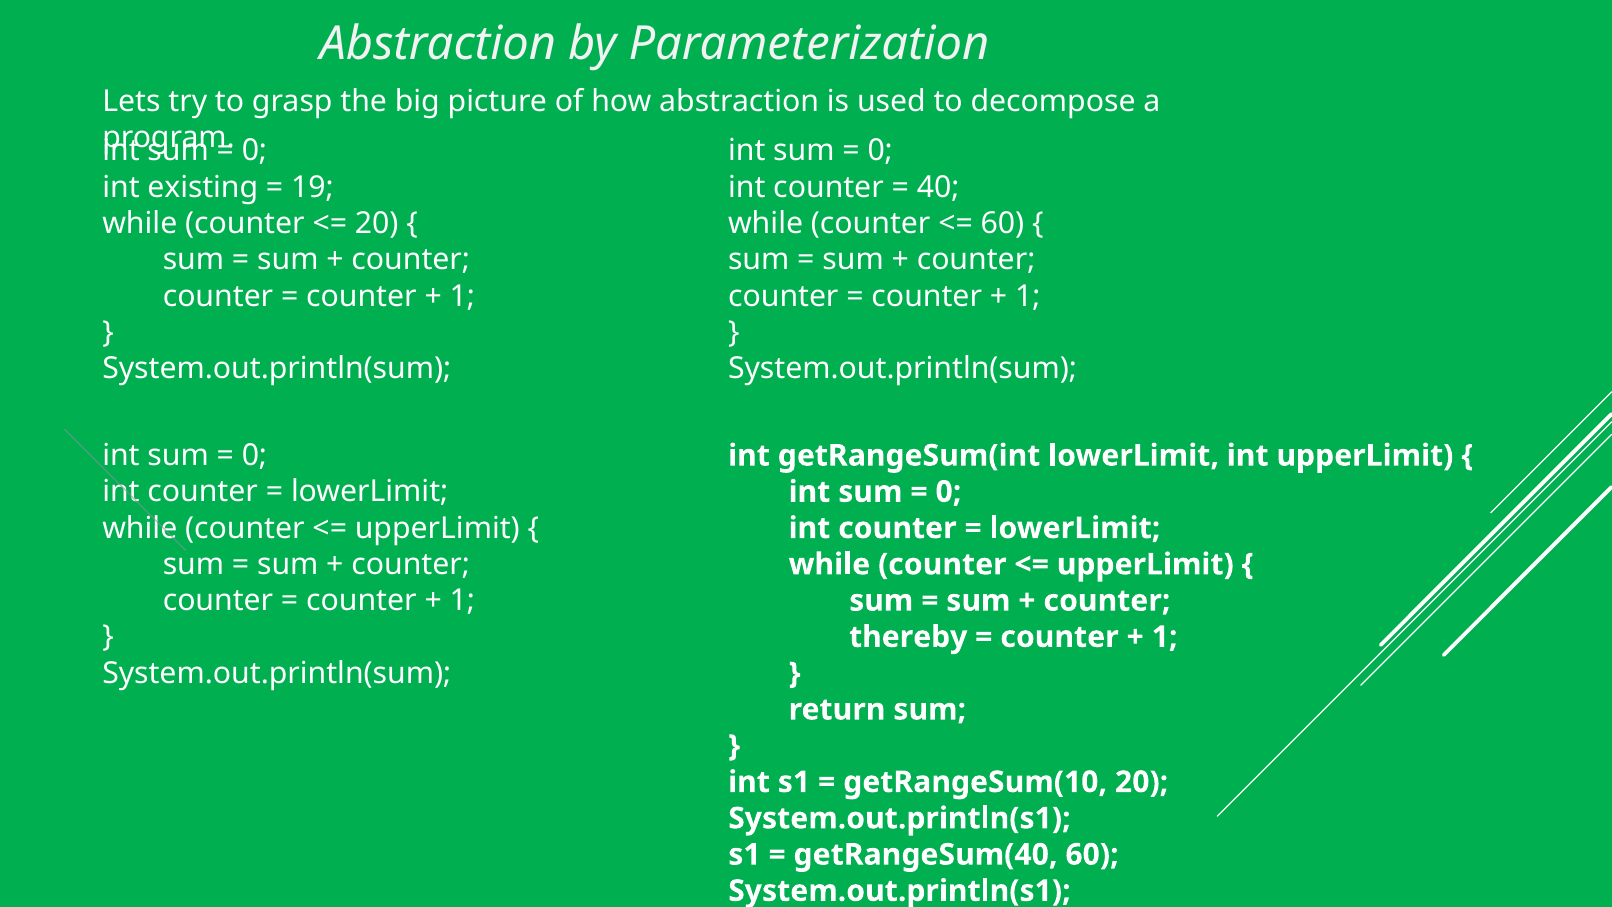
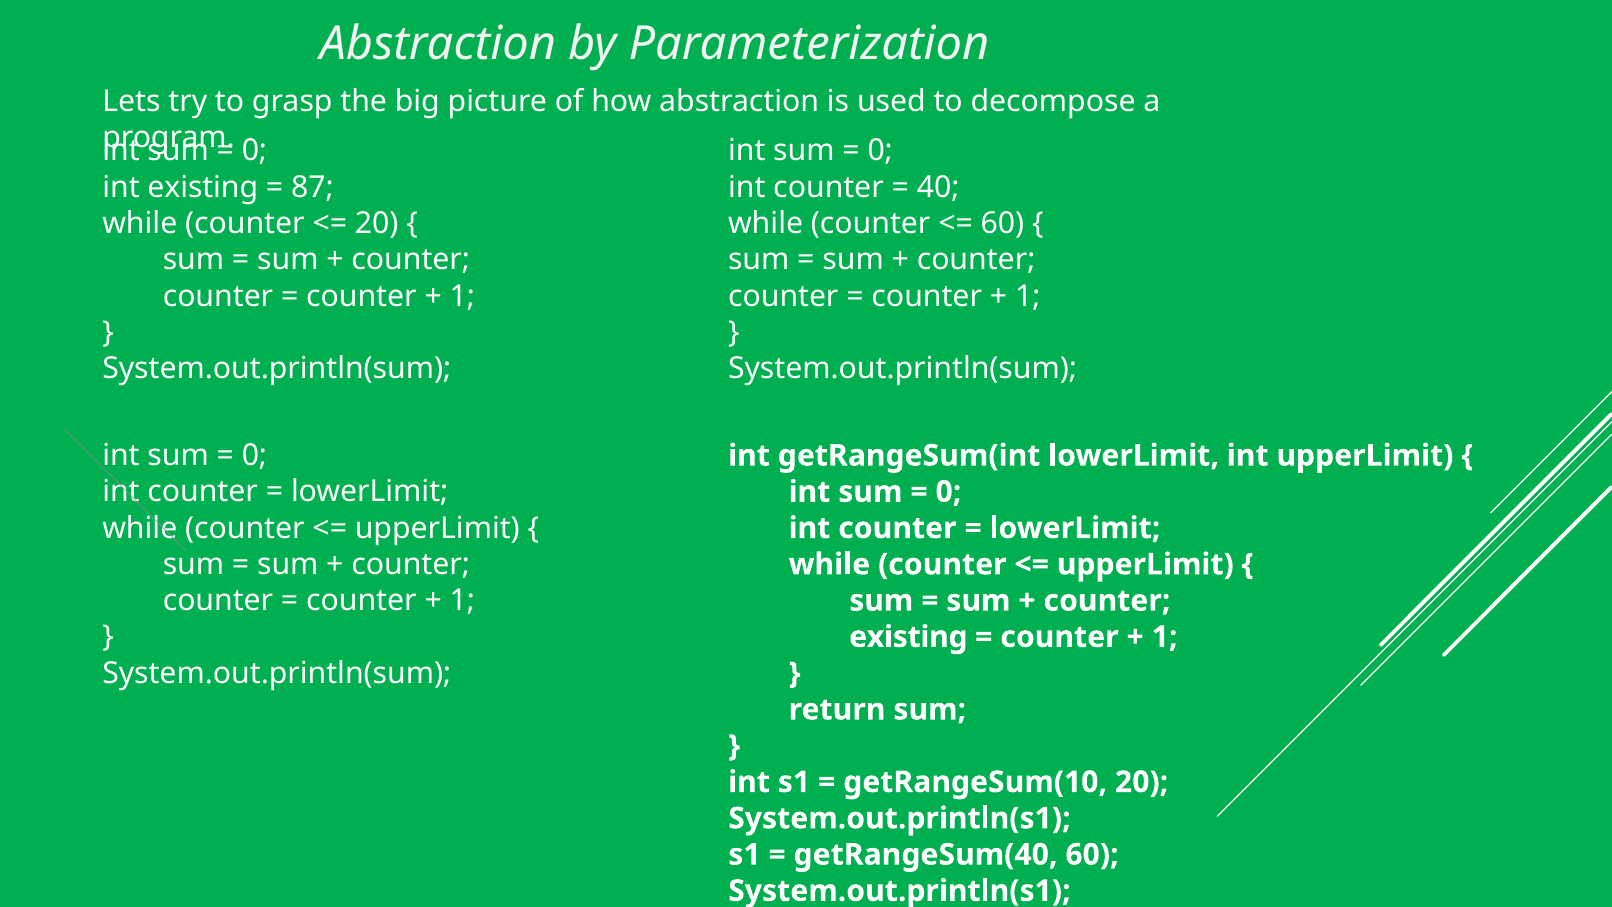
19: 19 -> 87 (312, 187)
thereby: thereby -> existing (908, 637)
